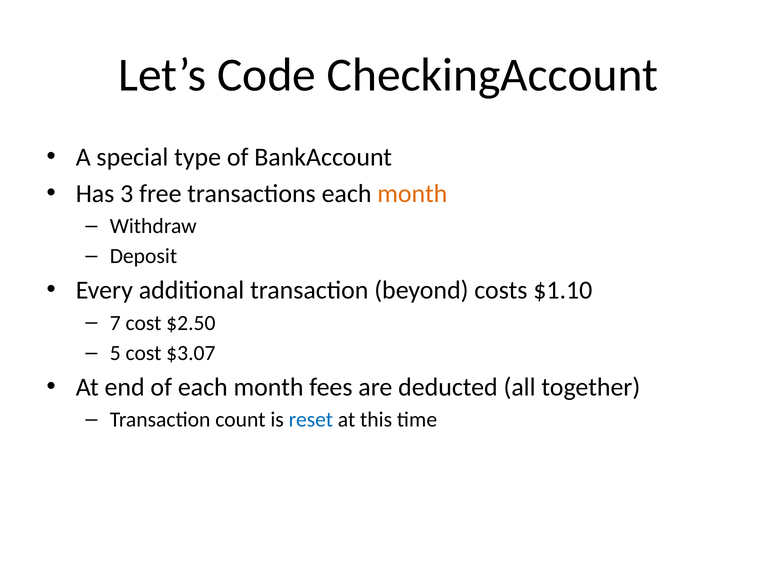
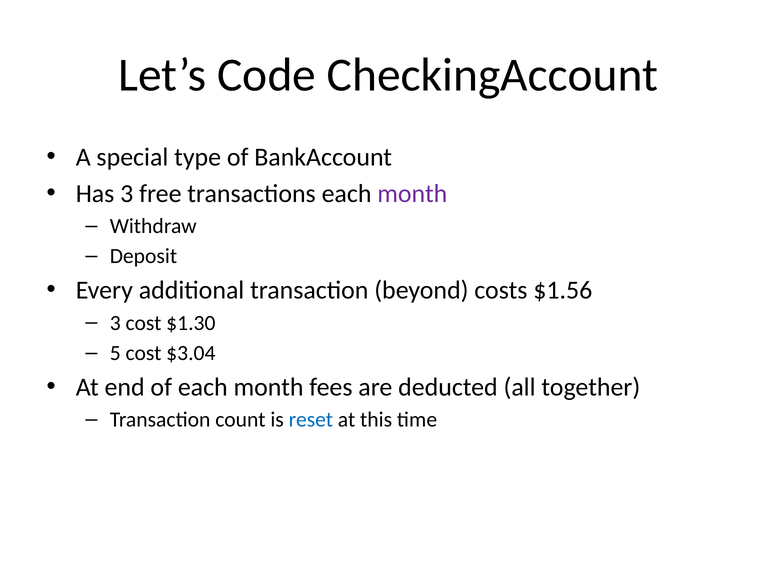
month colour: orange -> purple (412, 193)
$1.10: $1.10 -> $1.56 (563, 290)
7: 7 -> 3 (115, 323)
$2.50: $2.50 -> $1.30 (191, 323)
$3.07: $3.07 -> $3.04 (191, 353)
